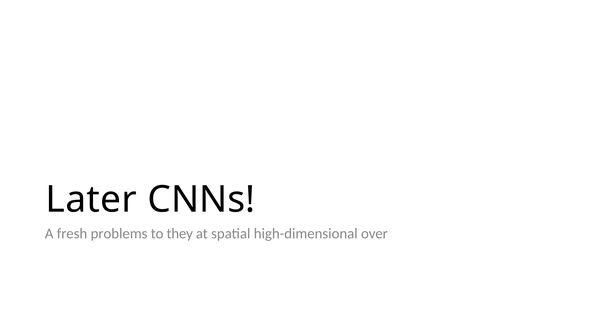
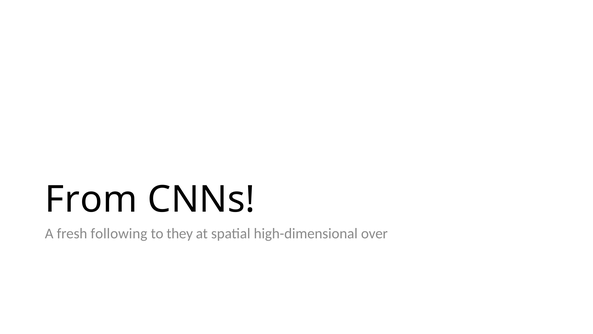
Later: Later -> From (91, 199)
problems: problems -> following (119, 233)
